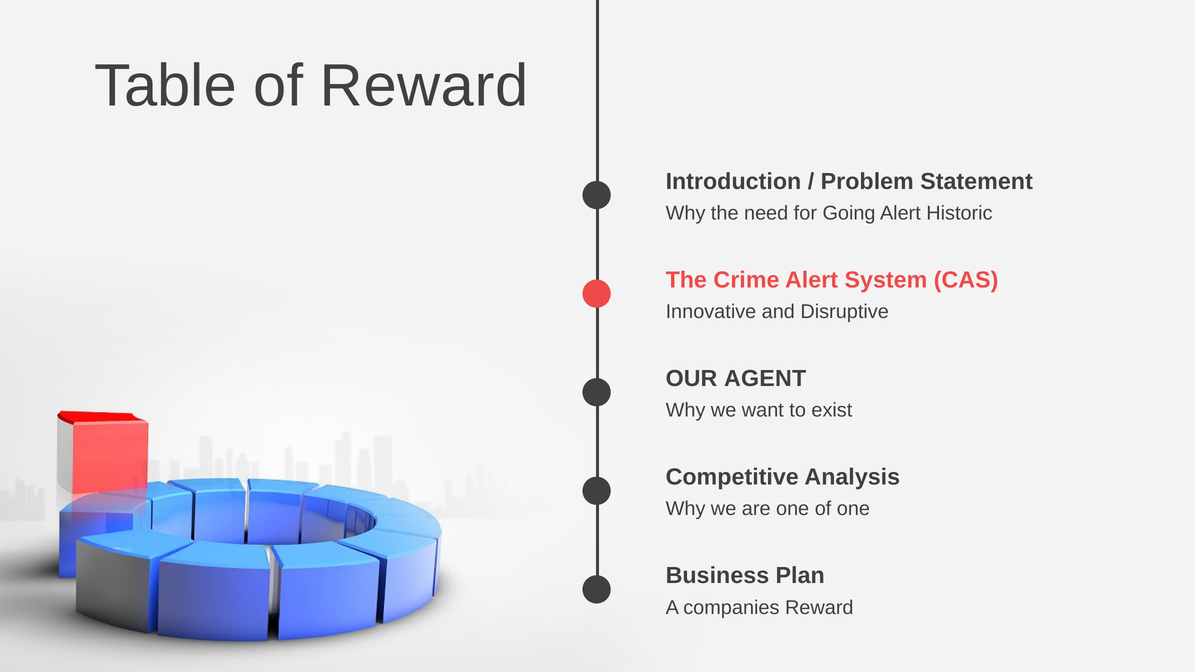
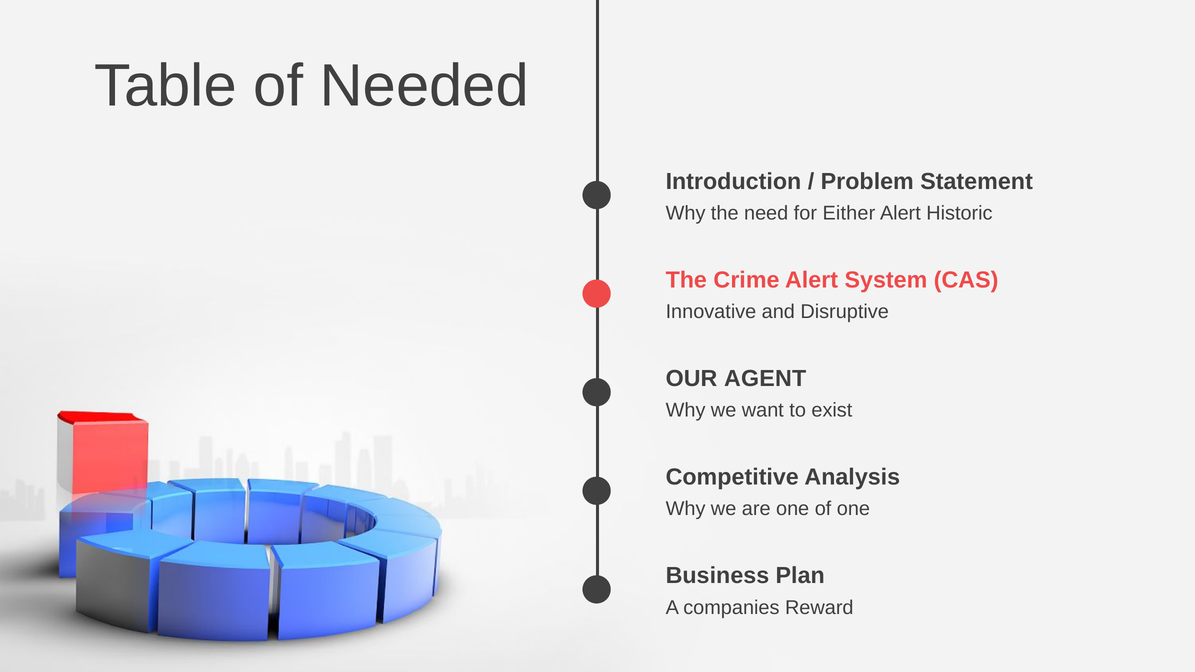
of Reward: Reward -> Needed (424, 86)
Going: Going -> Either (849, 213)
